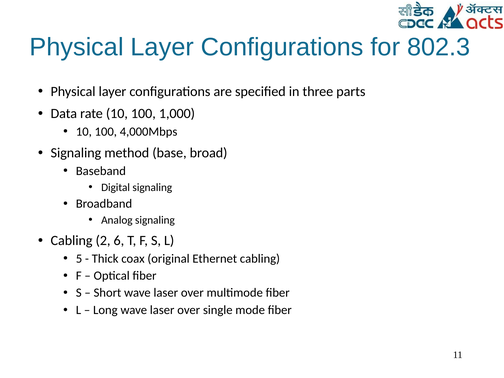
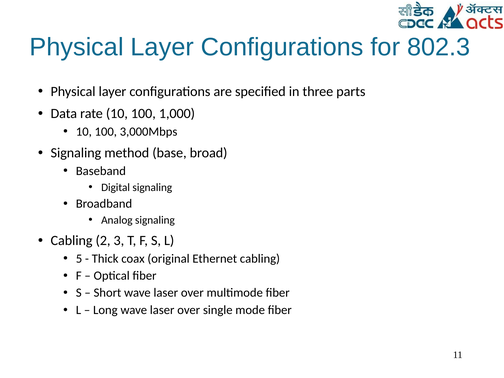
4,000Mbps: 4,000Mbps -> 3,000Mbps (149, 131)
6: 6 -> 3 (119, 240)
